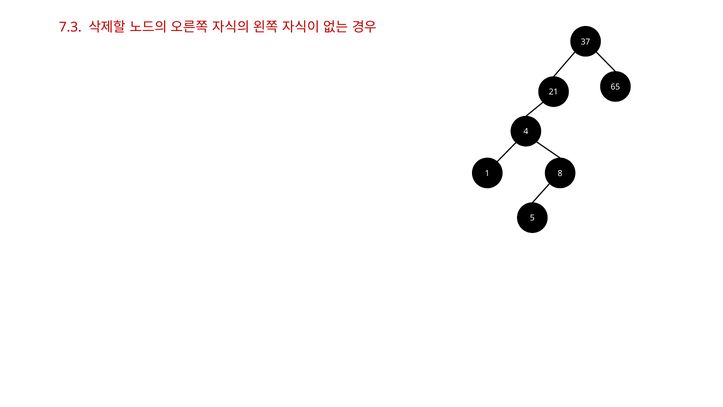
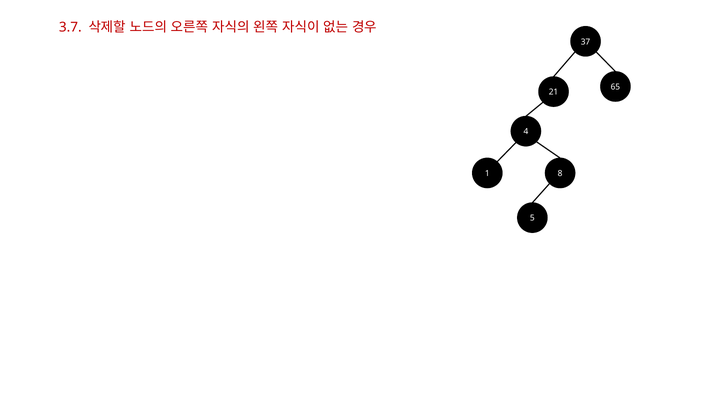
7.3: 7.3 -> 3.7 (70, 27)
